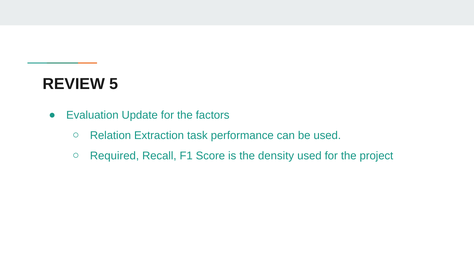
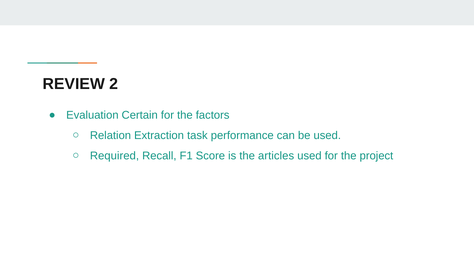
5: 5 -> 2 (114, 84)
Update: Update -> Certain (140, 115)
density: density -> articles (276, 155)
